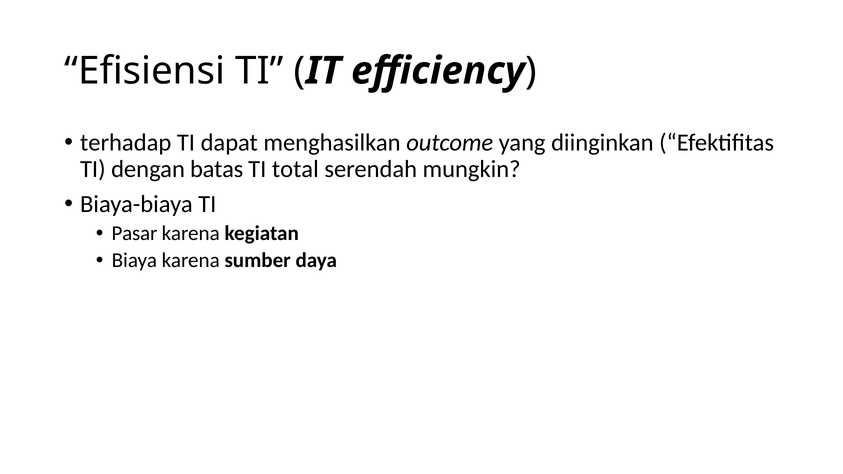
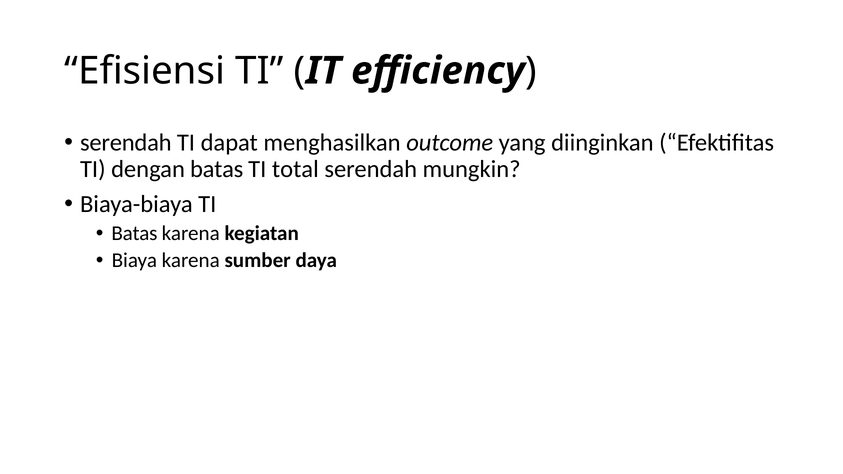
terhadap: terhadap -> serendah (126, 143)
Pasar: Pasar -> Batas (134, 233)
